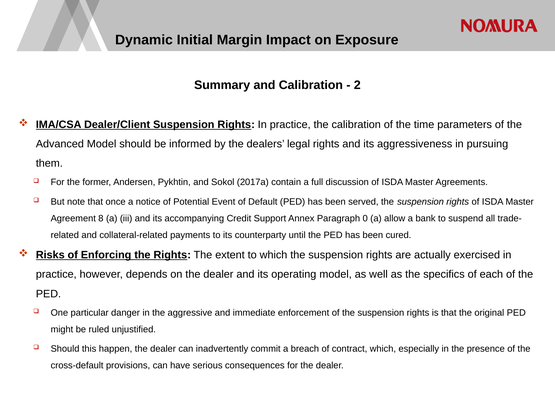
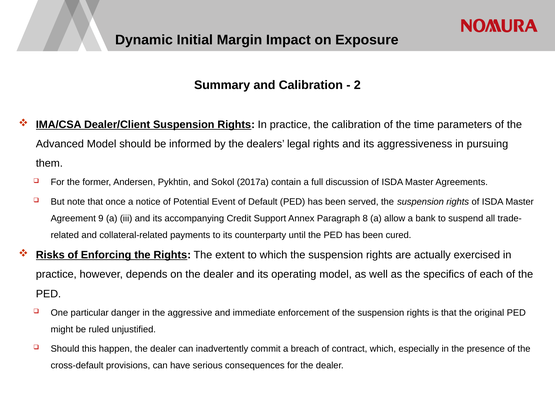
8: 8 -> 9 (101, 218)
0: 0 -> 8 (365, 218)
